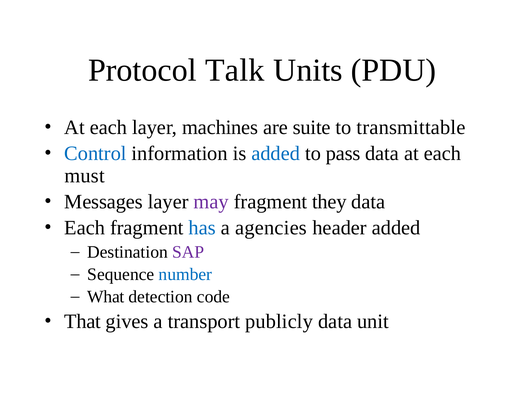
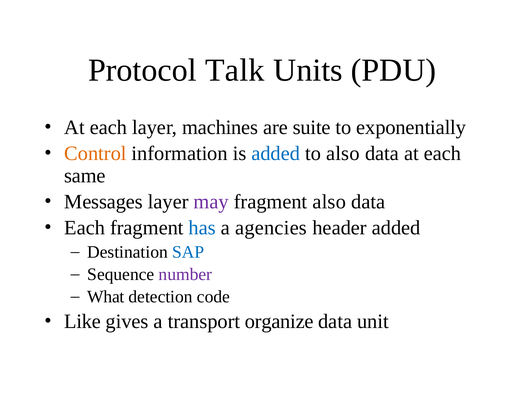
transmittable: transmittable -> exponentially (411, 127)
Control colour: blue -> orange (95, 153)
to pass: pass -> also (343, 153)
must: must -> same (85, 175)
fragment they: they -> also (329, 202)
SAP colour: purple -> blue (188, 252)
number colour: blue -> purple (185, 274)
That: That -> Like (83, 321)
publicly: publicly -> organize (279, 321)
